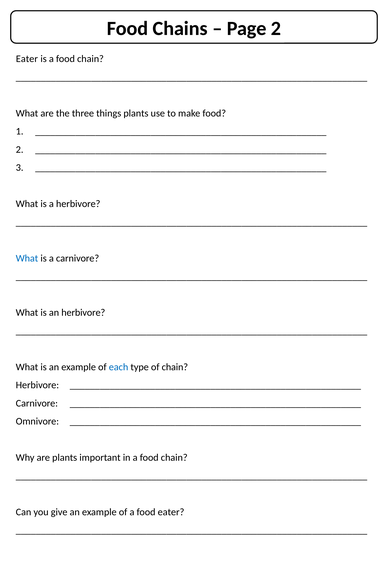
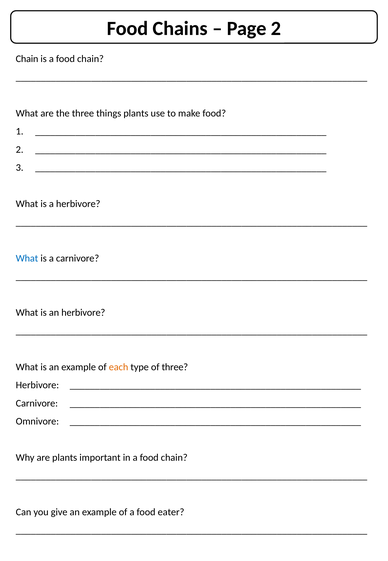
Eater: Eater -> Chain (27, 59)
each colour: blue -> orange (119, 367)
of chain: chain -> three (175, 367)
